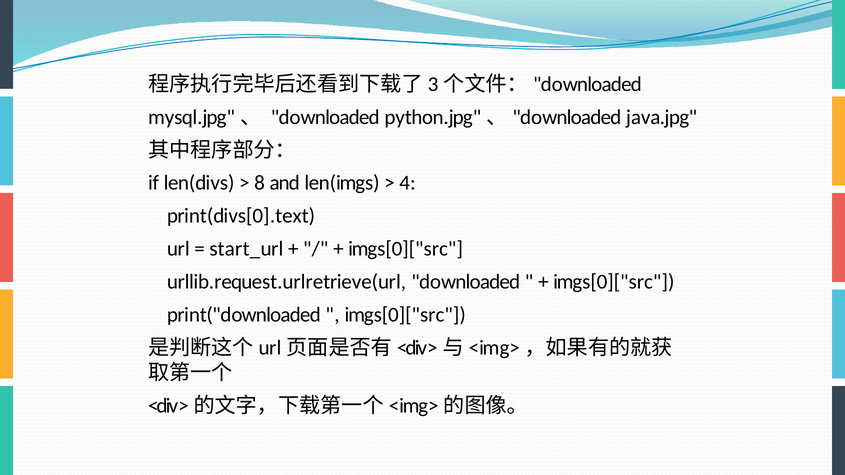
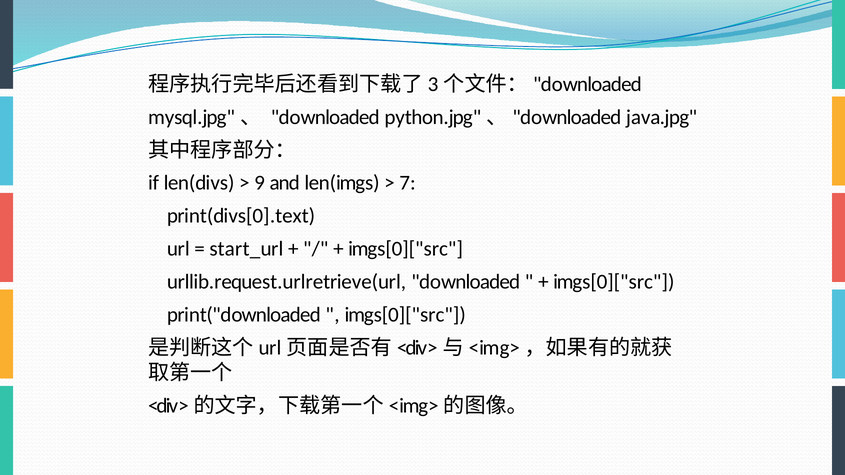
8: 8 -> 9 (259, 183)
4: 4 -> 7 (408, 183)
